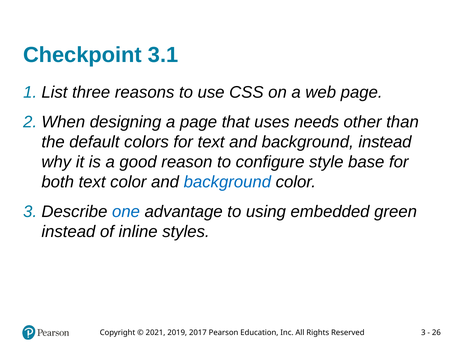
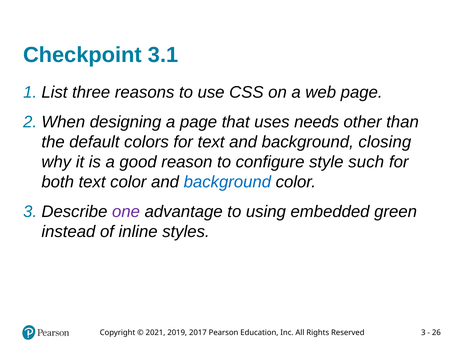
background instead: instead -> closing (385, 142)
base: base -> such (366, 162)
one colour: blue -> purple (126, 212)
